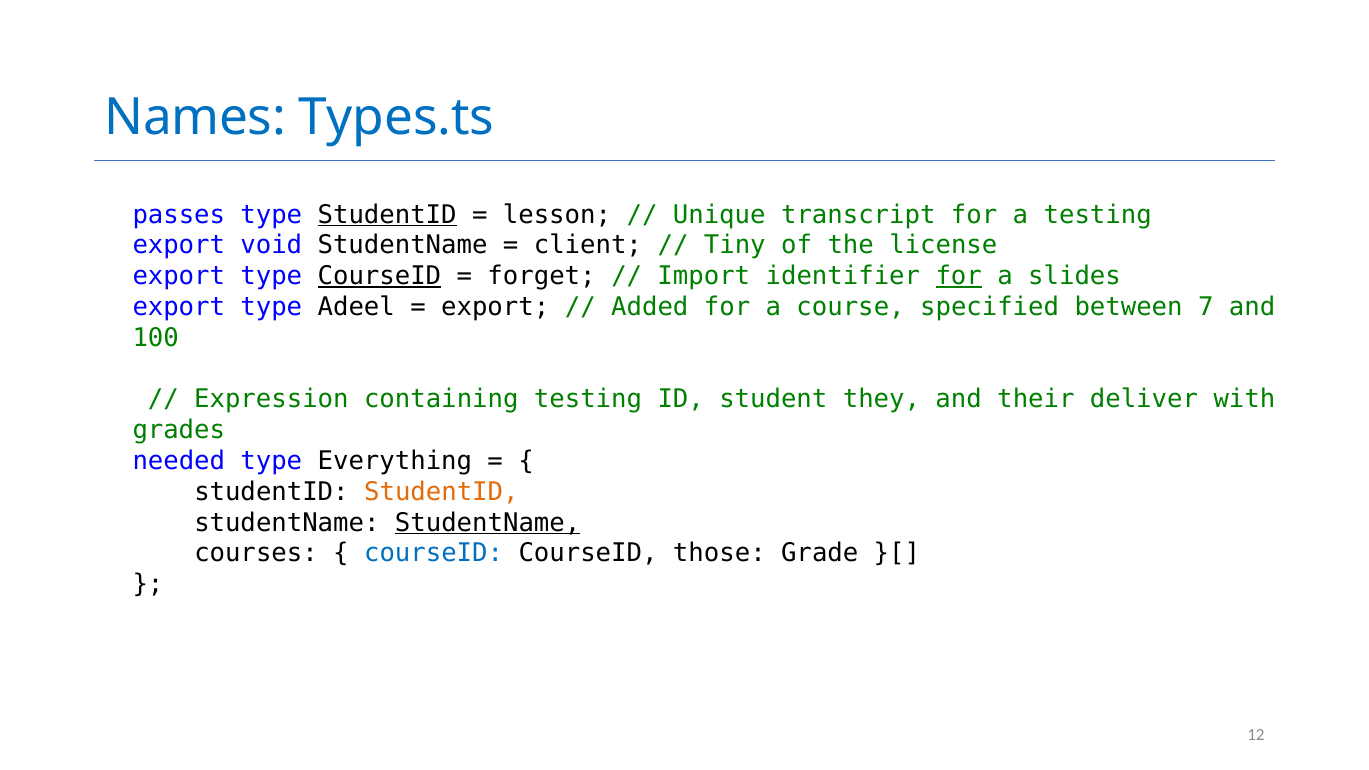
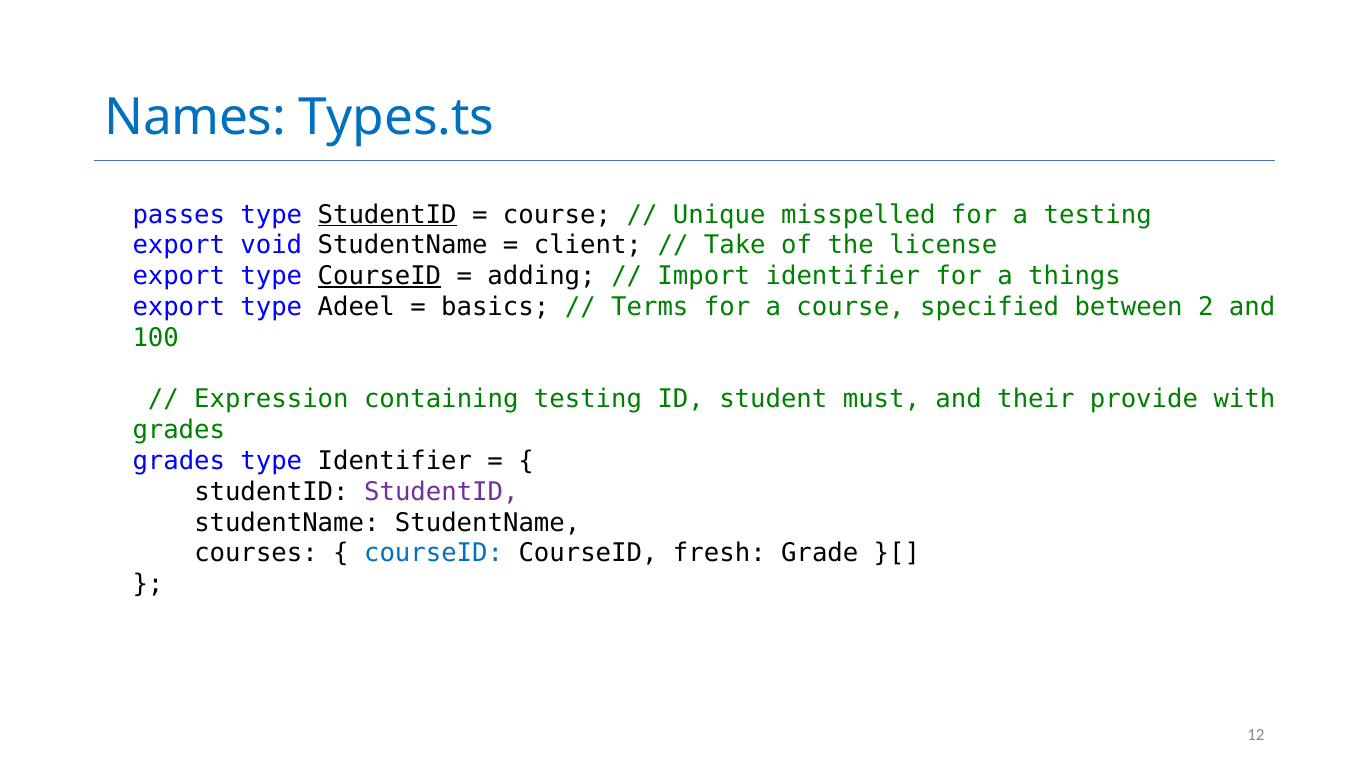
lesson: lesson -> course (557, 215)
transcript: transcript -> misspelled (858, 215)
Tiny: Tiny -> Take (735, 245)
forget: forget -> adding (542, 276)
for underline: present -> none (959, 276)
slides: slides -> things (1075, 276)
export: export -> basics (495, 307)
Added: Added -> Terms (650, 307)
7: 7 -> 2 (1206, 307)
they: they -> must (881, 399)
deliver: deliver -> provide (1144, 399)
needed: needed -> grades (179, 461)
type Everything: Everything -> Identifier (395, 461)
StudentID colour: orange -> purple (441, 492)
StudentName underline: present -> none (488, 523)
those: those -> fresh (719, 553)
